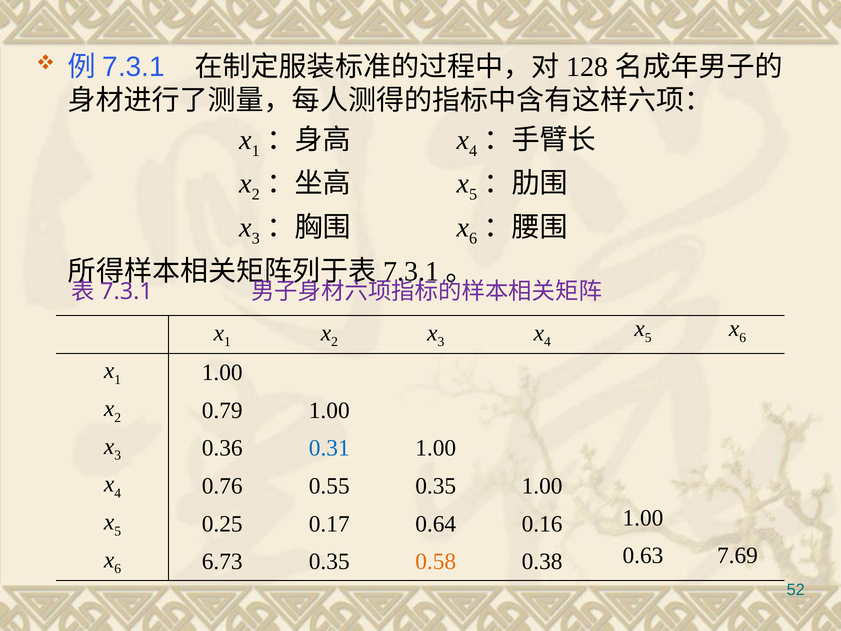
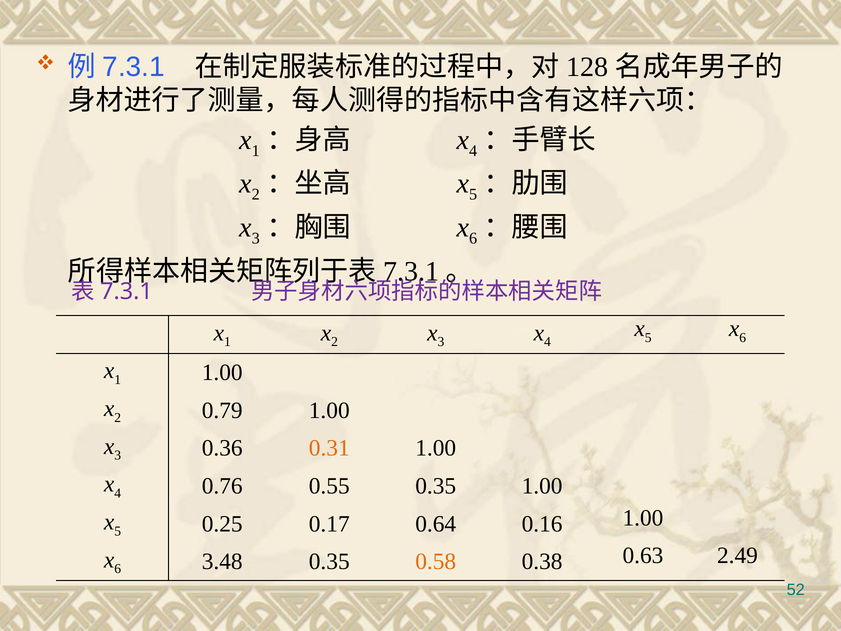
0.31 colour: blue -> orange (329, 448)
6.73: 6.73 -> 3.48 (222, 561)
7.69: 7.69 -> 2.49 (737, 555)
